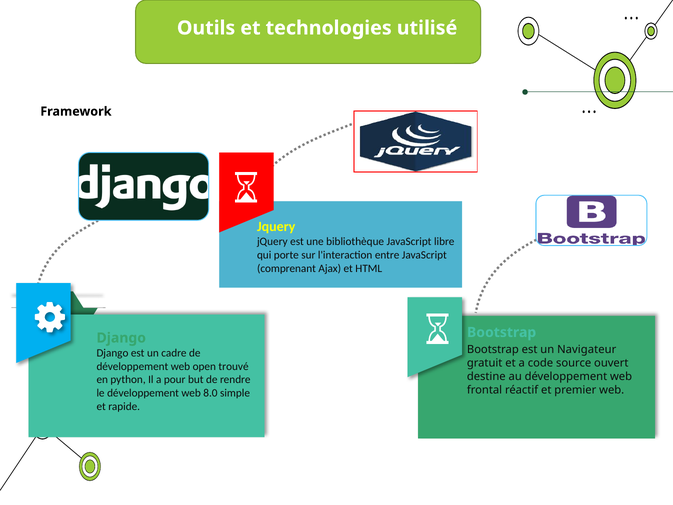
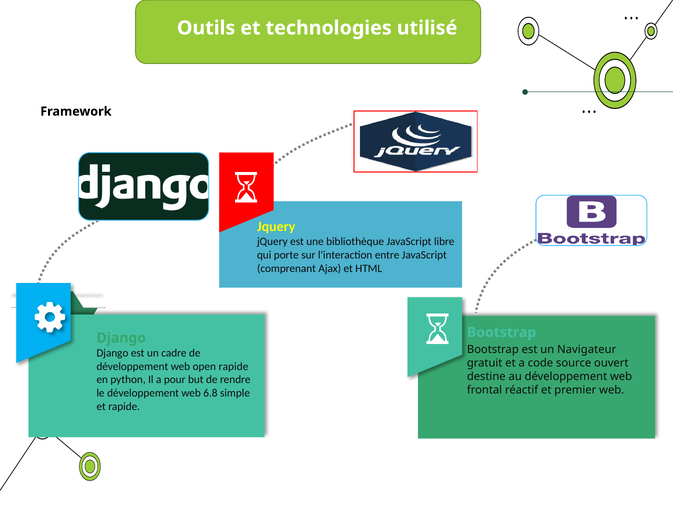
open trouvé: trouvé -> rapide (233, 366)
8.0: 8.0 -> 6.8 (210, 393)
